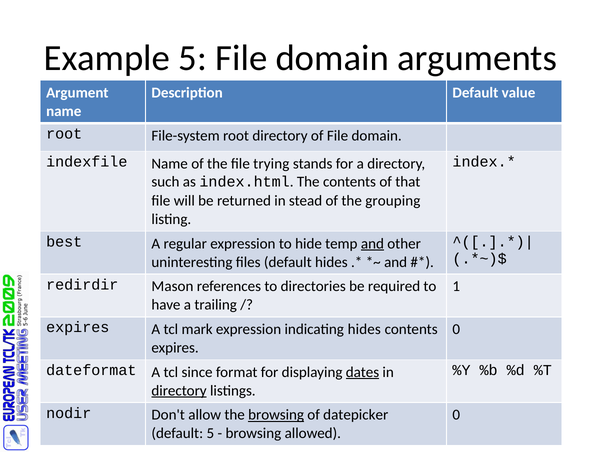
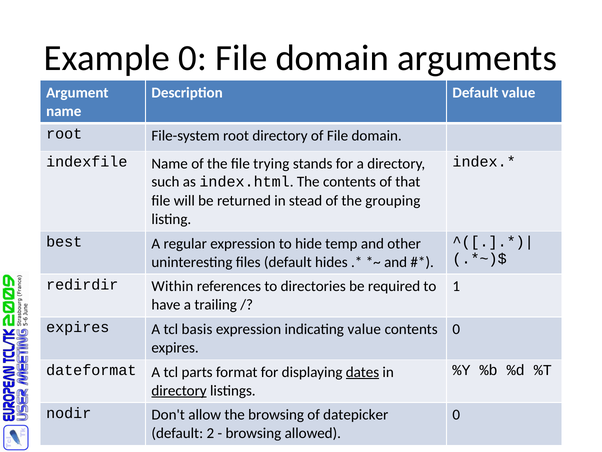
Example 5: 5 -> 0 (193, 58)
and underline: present -> none (372, 243)
Mason: Mason -> Within (172, 286)
mark: mark -> basis (197, 329)
indicating hides: hides -> value (364, 329)
since: since -> parts (197, 372)
browsing underline: present -> none (276, 415)
default 5: 5 -> 2 (210, 433)
